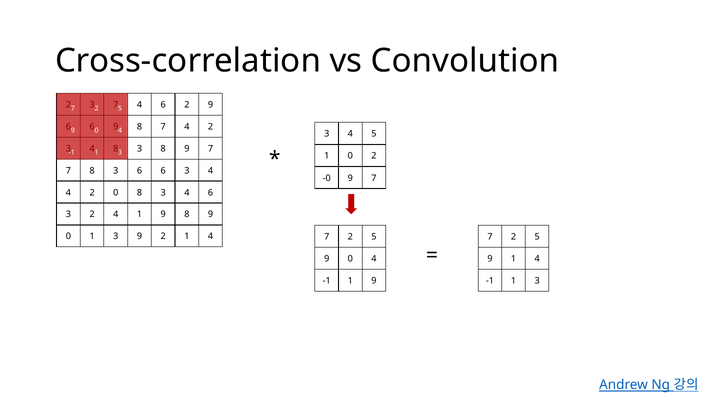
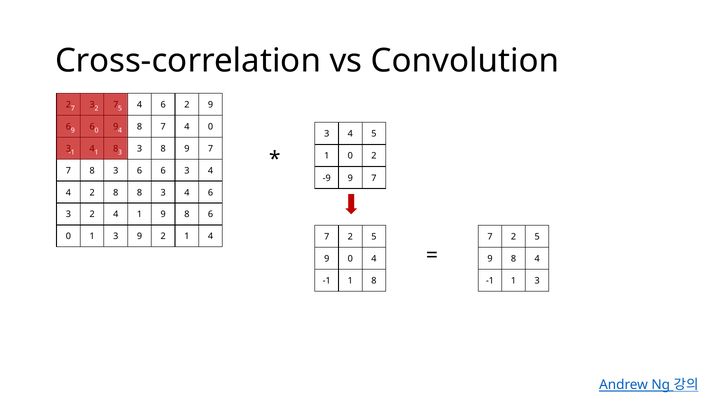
7 4 2: 2 -> 0 (211, 127)
-0: -0 -> -9 (327, 178)
2 0: 0 -> 8 (116, 193)
9 8 9: 9 -> 6 (211, 215)
1: 1 -> 8 (514, 259)
-1 1 9: 9 -> 8 (374, 281)
